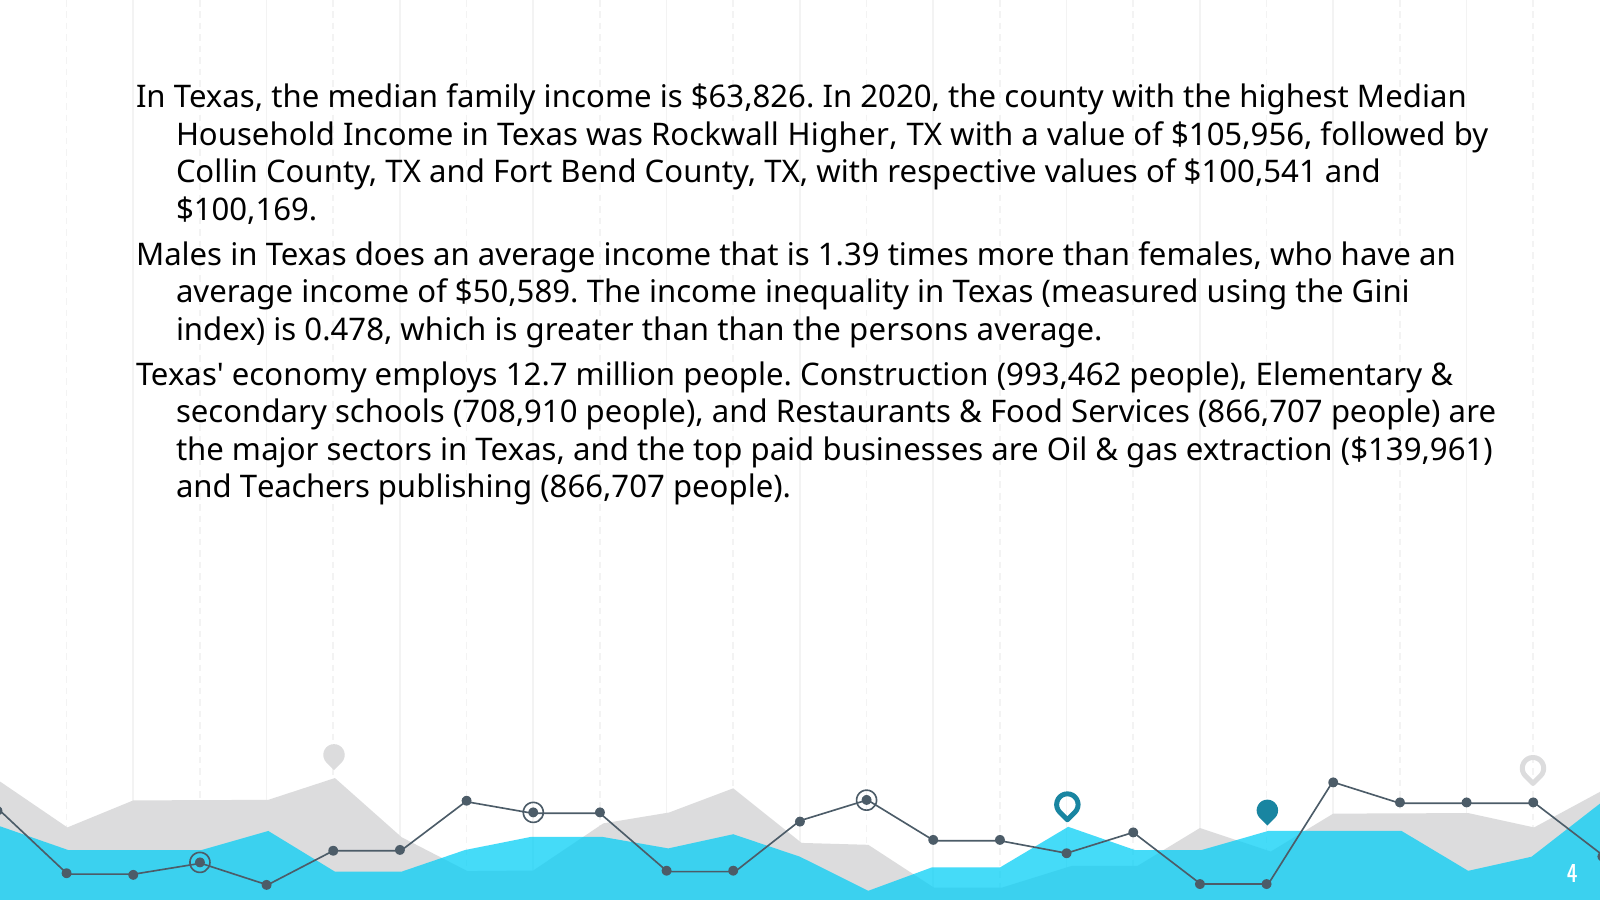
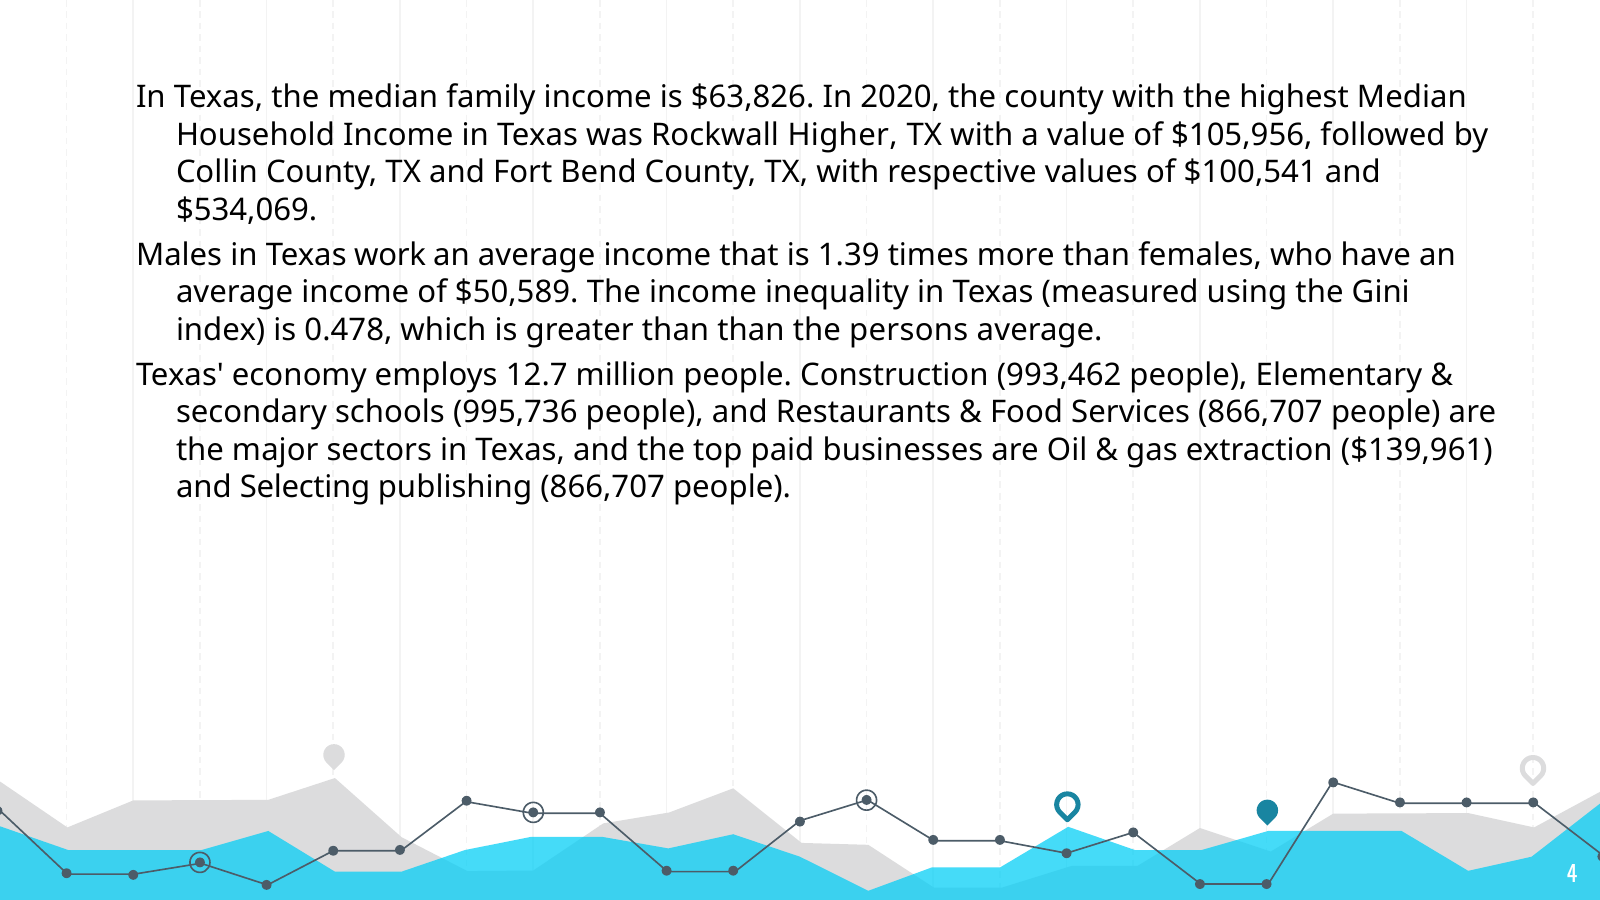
$100,169: $100,169 -> $534,069 (247, 210)
does: does -> work (390, 255)
708,910: 708,910 -> 995,736 (515, 413)
Teachers: Teachers -> Selecting (305, 487)
